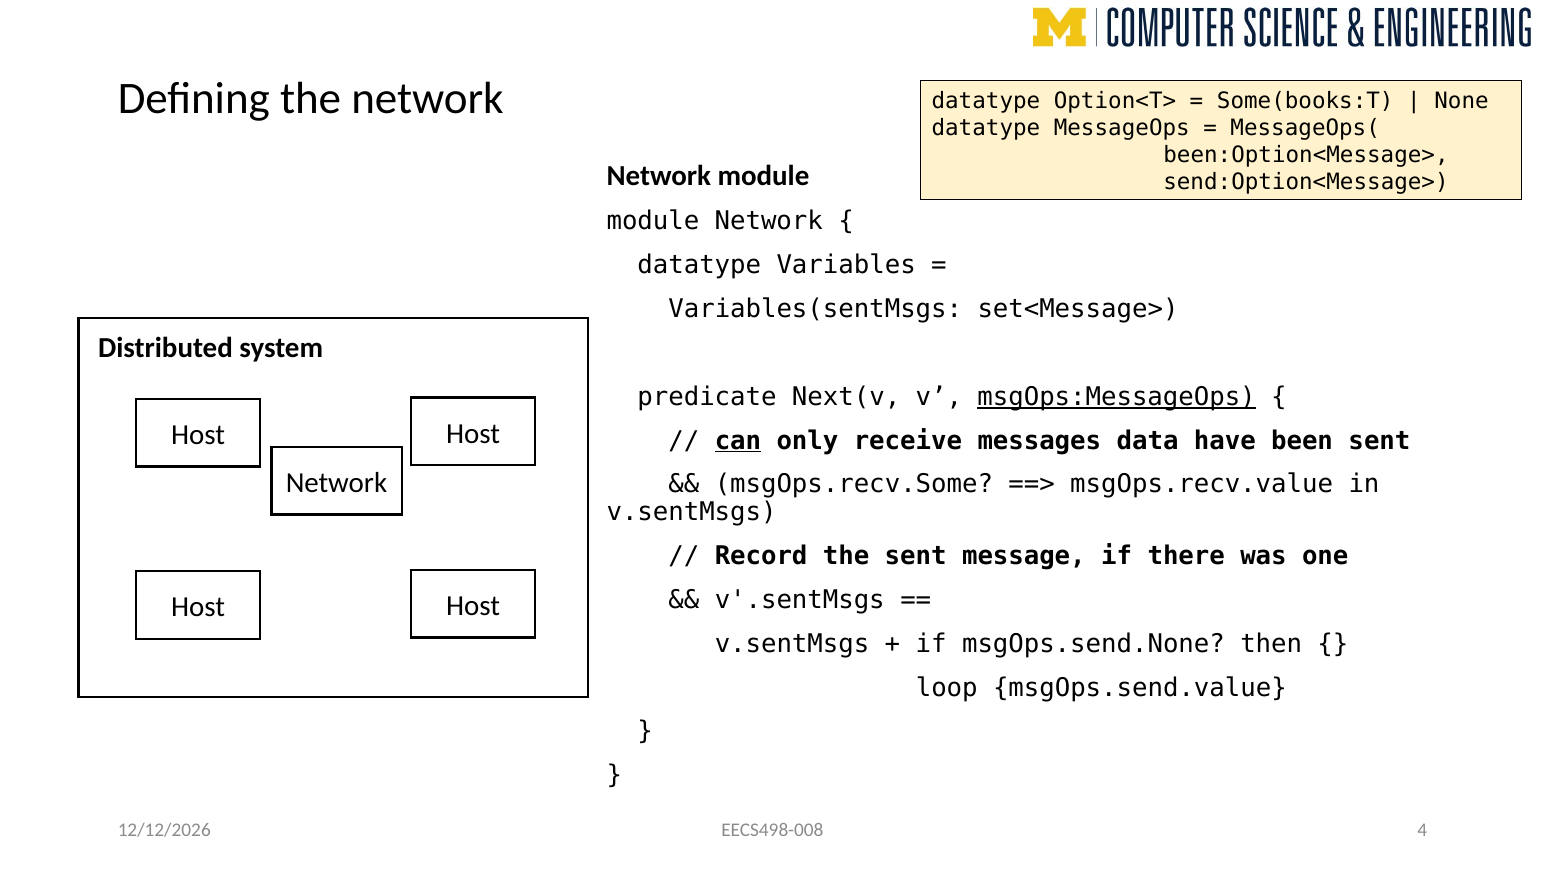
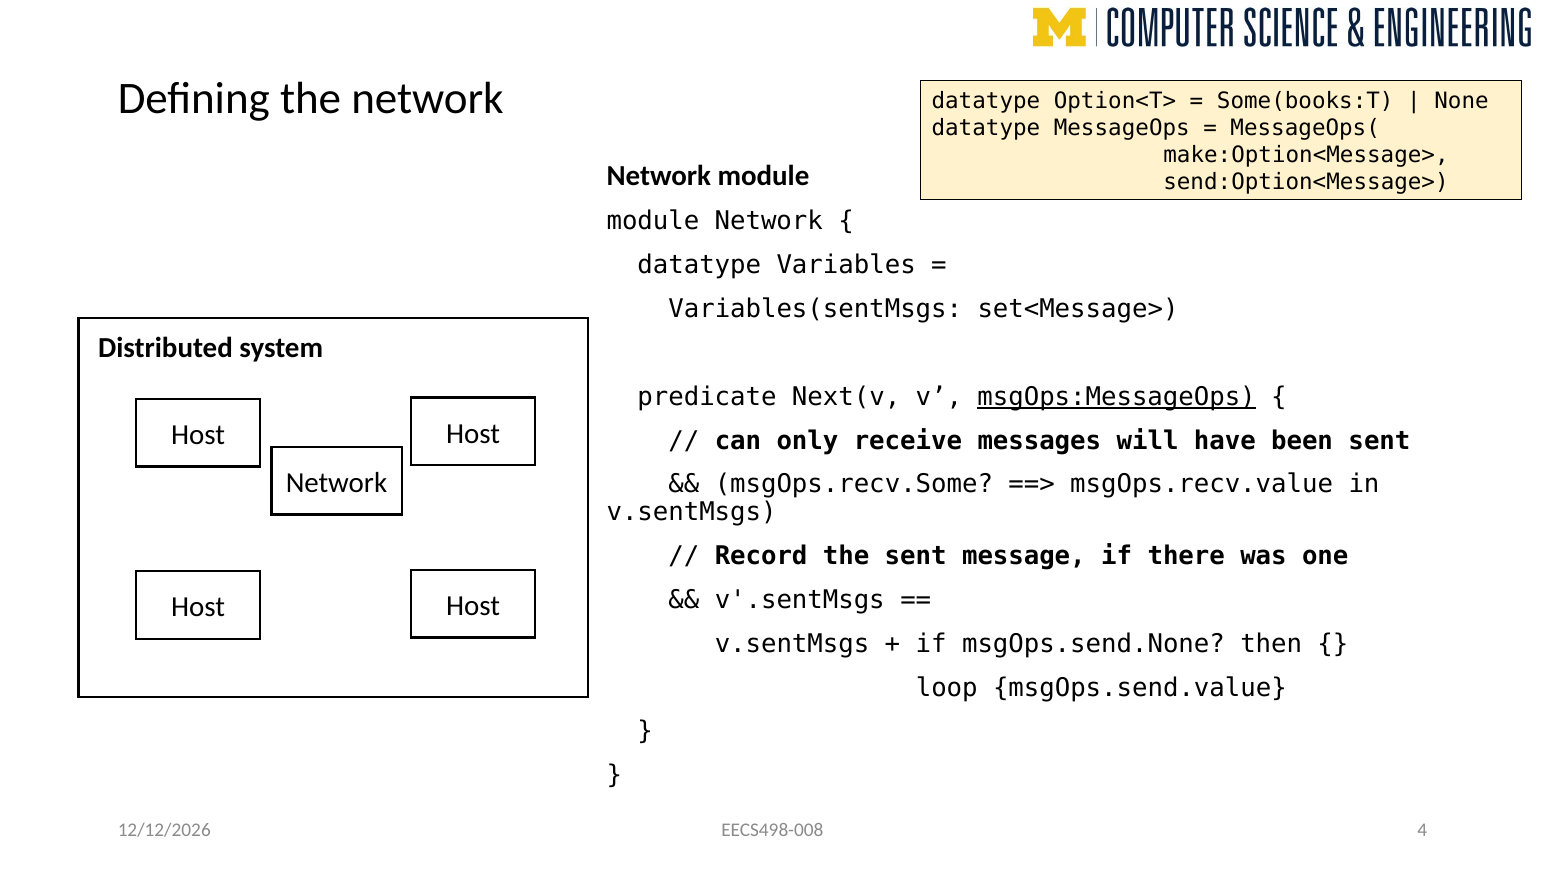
been:Option<Message>: been:Option<Message> -> make:Option<Message> (1306, 155)
can underline: present -> none (738, 441)
data: data -> will (1148, 441)
